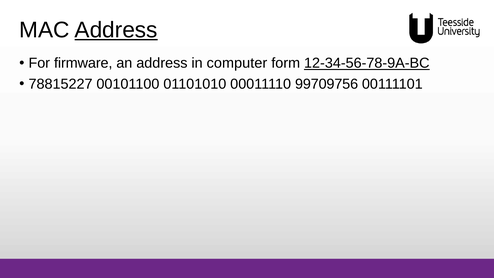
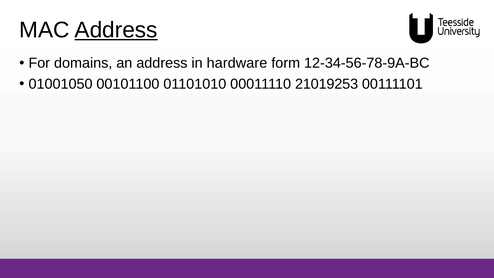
firmware: firmware -> domains (83, 63)
computer: computer -> hardware (237, 63)
12-34-56-78-9A-BC underline: present -> none (367, 63)
78815227: 78815227 -> 01001050 (61, 84)
99709756: 99709756 -> 21019253 (327, 84)
